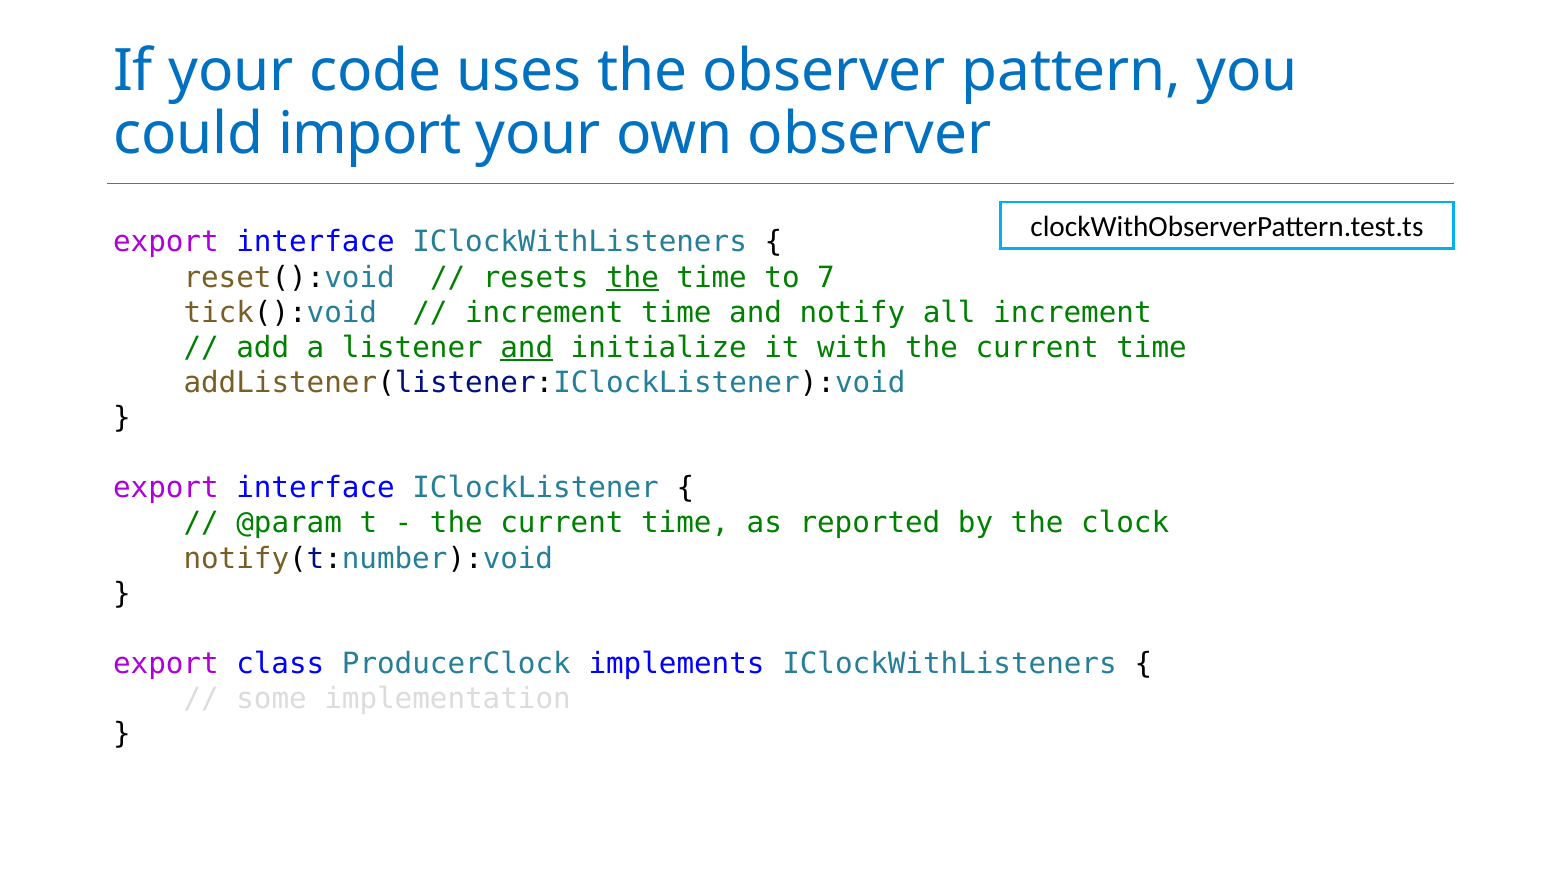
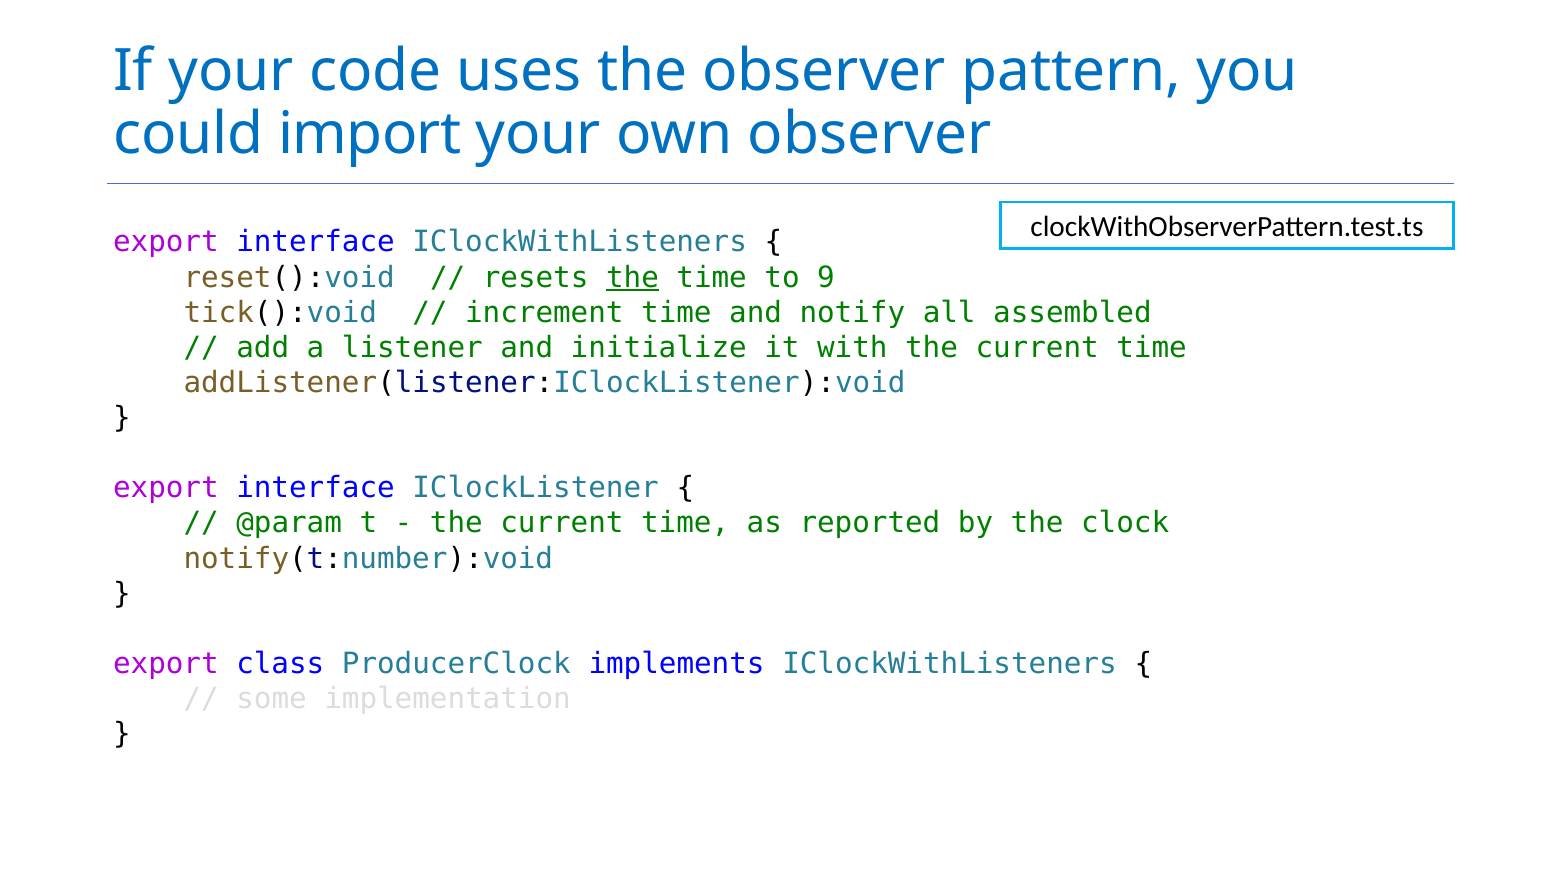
7: 7 -> 9 (826, 277)
all increment: increment -> assembled (1072, 313)
and underline: present -> none (527, 348)
